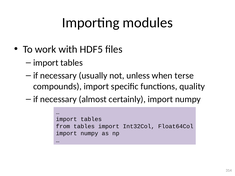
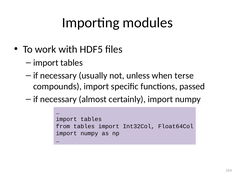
quality: quality -> passed (192, 87)
